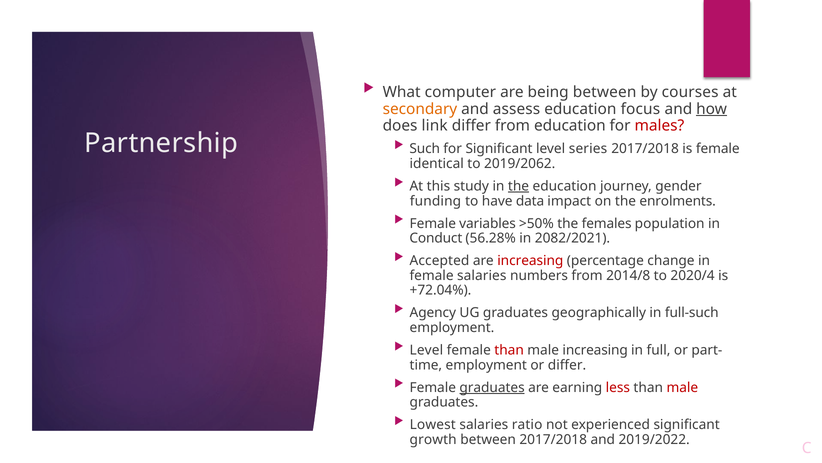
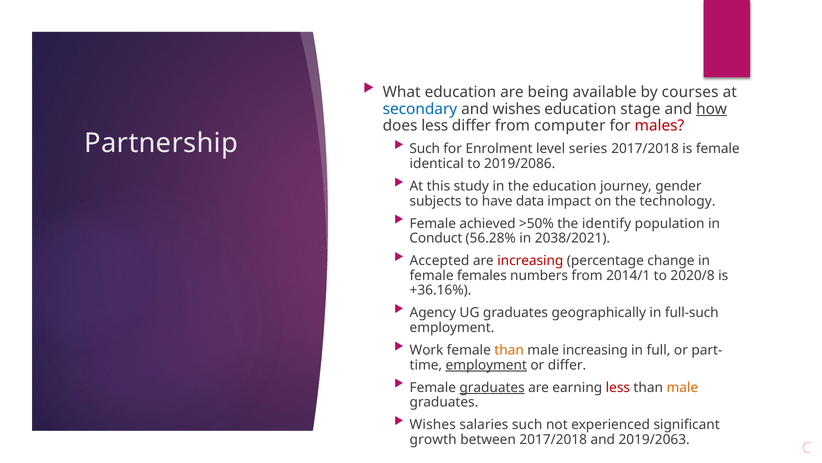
What computer: computer -> education (460, 92)
being between: between -> available (605, 92)
secondary colour: orange -> blue (420, 109)
and assess: assess -> wishes (517, 109)
focus: focus -> stage (640, 109)
does link: link -> less (435, 125)
from education: education -> computer (570, 125)
for Significant: Significant -> Enrolment (499, 149)
2019/2062: 2019/2062 -> 2019/2086 (520, 163)
the underline: present -> none (519, 186)
funding: funding -> subjects (436, 201)
enrolments: enrolments -> technology (678, 201)
variables: variables -> achieved (488, 223)
females: females -> identify (607, 223)
2082/2021: 2082/2021 -> 2038/2021 (572, 238)
female salaries: salaries -> females (482, 275)
2014/8: 2014/8 -> 2014/1 (628, 275)
2020/4: 2020/4 -> 2020/8 (693, 275)
+72.04%: +72.04% -> +36.16% (440, 290)
Level: Level -> Work (426, 350)
than colour: red -> orange (509, 350)
employment underline: none -> present (486, 365)
male colour: red -> orange (682, 387)
Lowest: Lowest -> Wishes (433, 424)
salaries ratio: ratio -> such (527, 424)
2019/2022: 2019/2022 -> 2019/2063 (654, 439)
